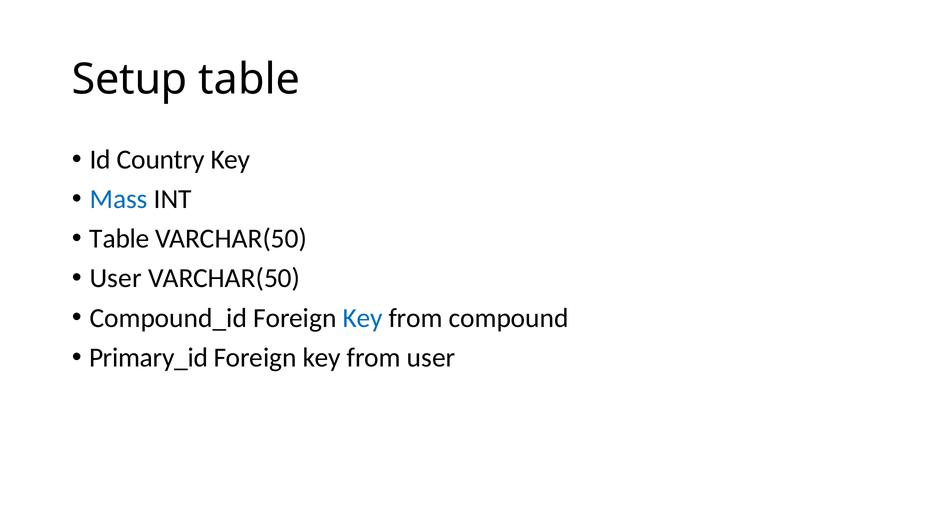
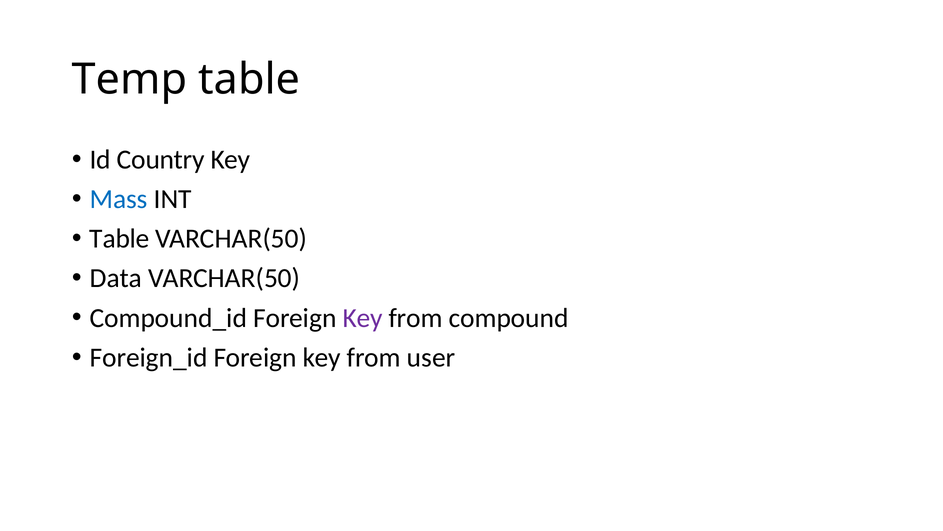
Setup: Setup -> Temp (130, 79)
User: User -> Data (116, 278)
Key colour: blue -> purple (363, 318)
Primary_id: Primary_id -> Foreign_id (149, 357)
